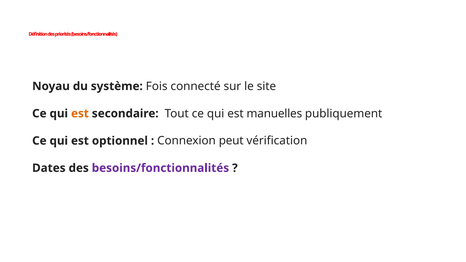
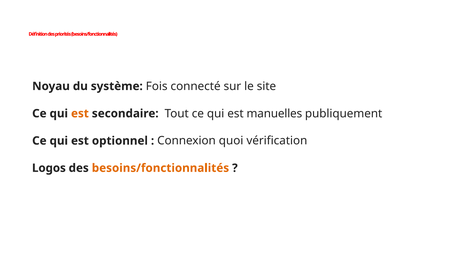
peut: peut -> quoi (231, 141)
Dates: Dates -> Logos (49, 168)
besoins/fonctionnalités colour: purple -> orange (160, 168)
